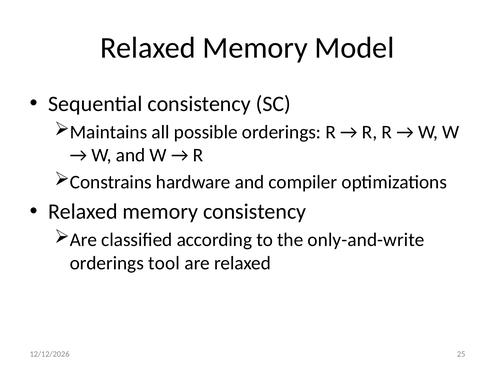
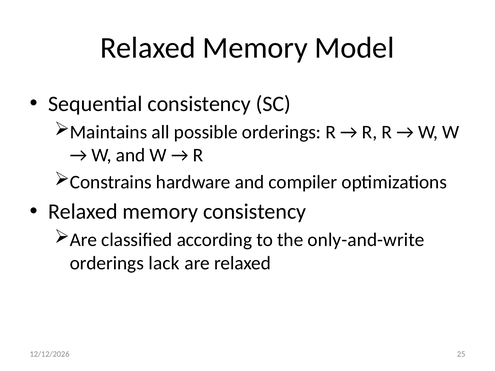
tool: tool -> lack (164, 263)
